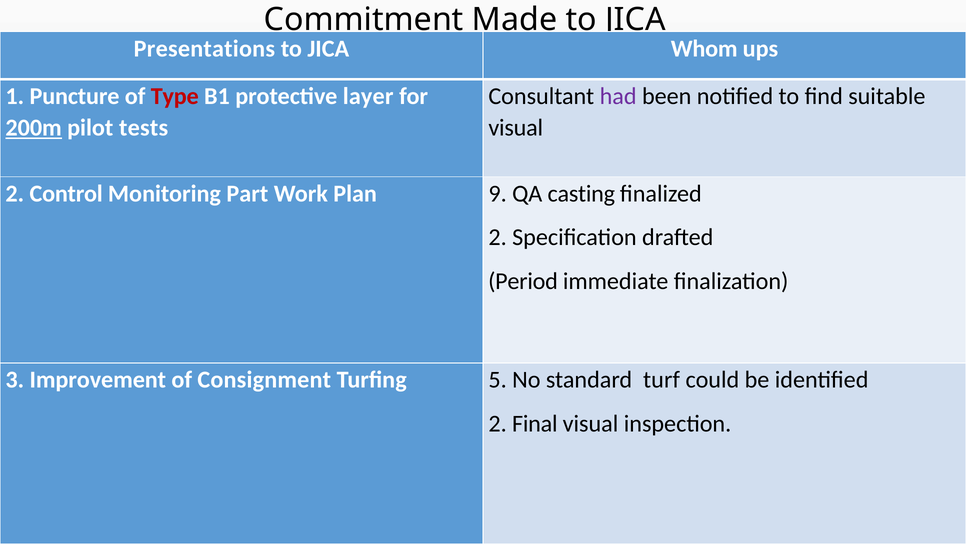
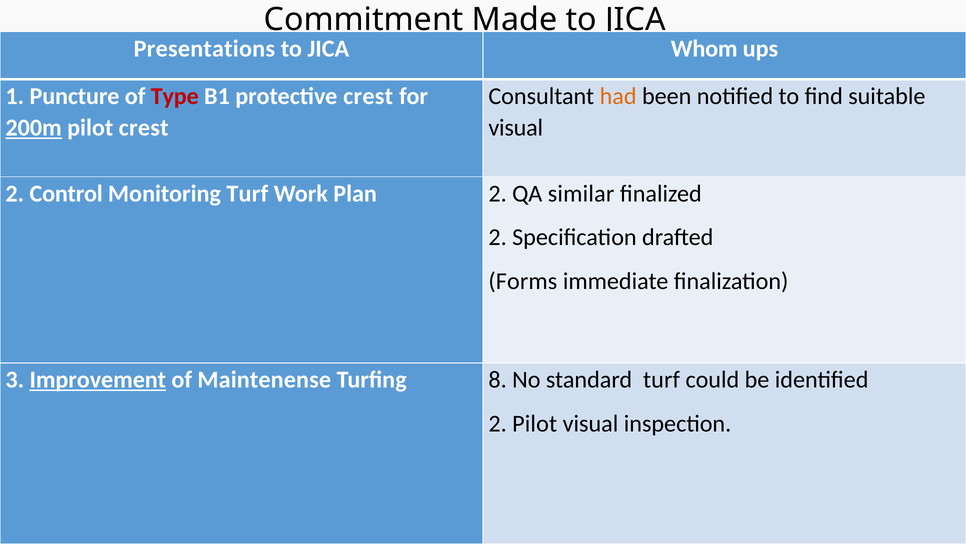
protective layer: layer -> crest (368, 96)
had colour: purple -> orange (618, 96)
pilot tests: tests -> crest (144, 128)
Monitoring Part: Part -> Turf (247, 194)
Plan 9: 9 -> 2 (498, 194)
casting: casting -> similar (581, 194)
Period: Period -> Forms (523, 281)
Improvement underline: none -> present (98, 379)
Consignment: Consignment -> Maintenense (264, 379)
5: 5 -> 8 (498, 379)
2 Final: Final -> Pilot (535, 423)
